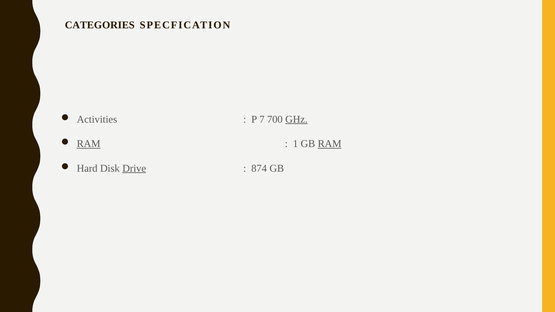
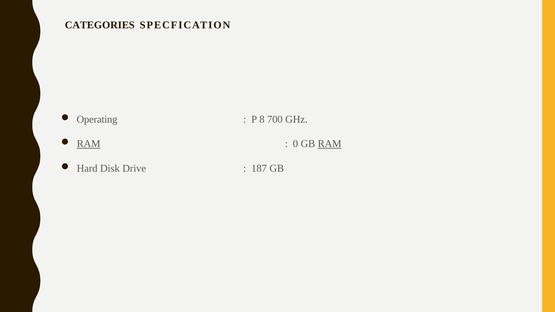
Activities: Activities -> Operating (97, 119)
7: 7 -> 8 (262, 119)
GHz underline: present -> none (296, 119)
1: 1 -> 0 (296, 144)
Drive underline: present -> none (134, 168)
874: 874 -> 187 (259, 168)
